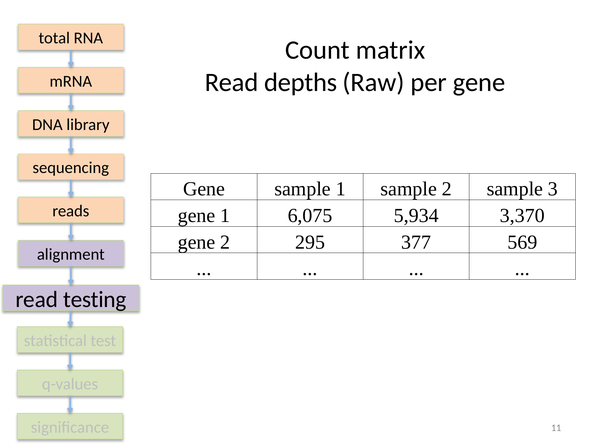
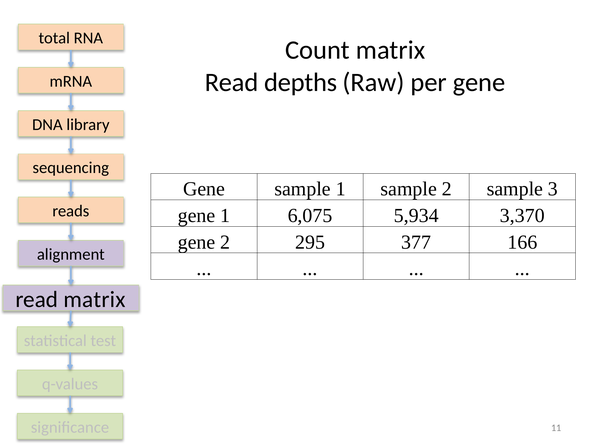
569: 569 -> 166 (522, 242)
read testing: testing -> matrix (95, 299)
